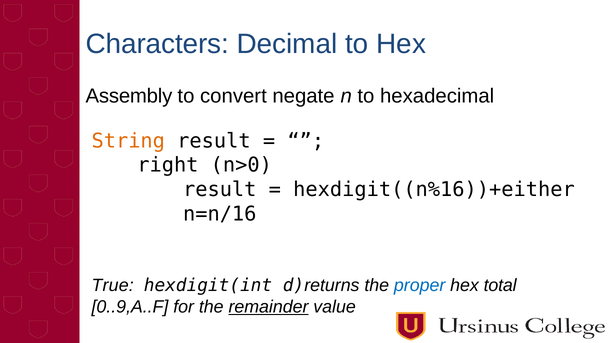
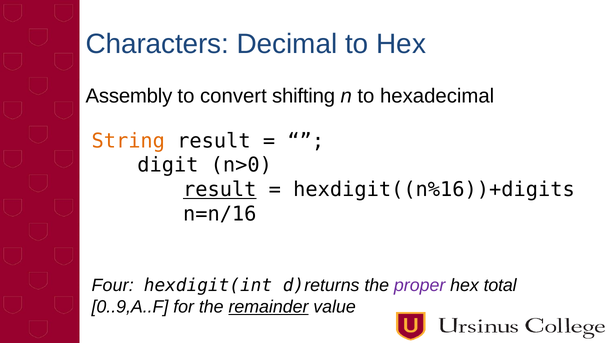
negate: negate -> shifting (304, 96)
right: right -> digit (168, 165)
result underline: none -> present (220, 190)
hexdigit((n%16))+either: hexdigit((n%16))+either -> hexdigit((n%16))+digits (434, 190)
True: True -> Four (113, 286)
proper colour: blue -> purple (420, 286)
